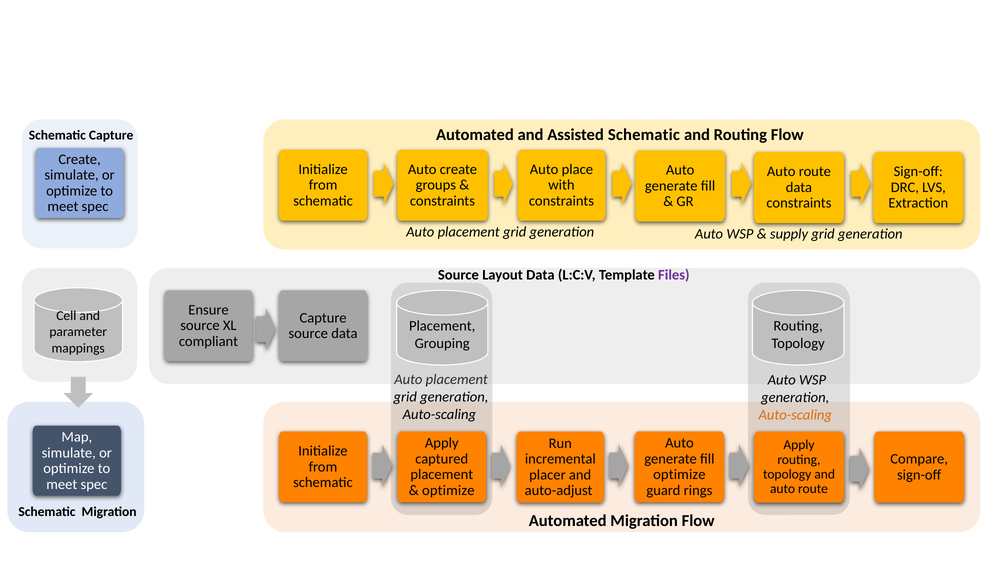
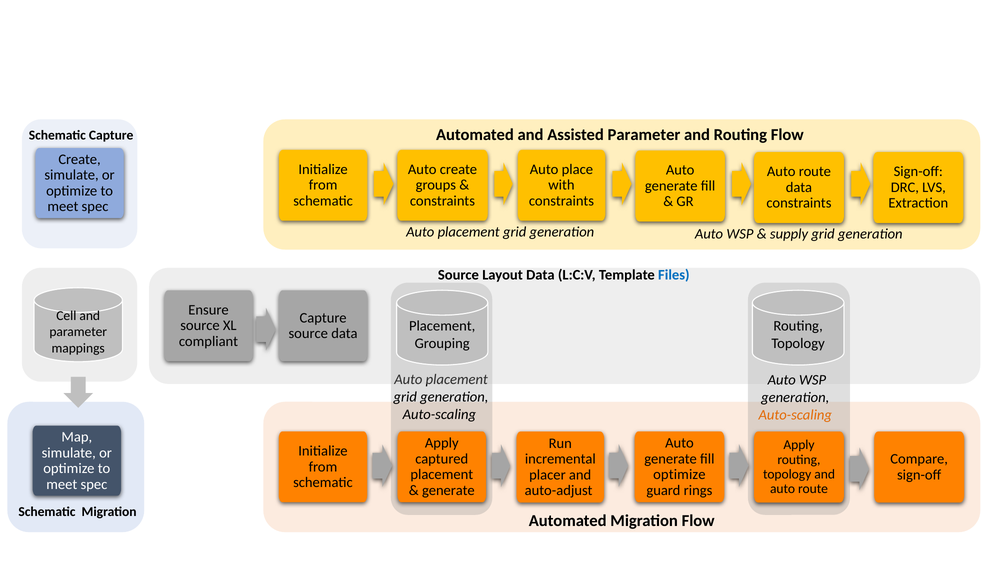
Assisted Schematic: Schematic -> Parameter (644, 135)
Files colour: purple -> blue (674, 275)
optimize: optimize -> generate (448, 490)
